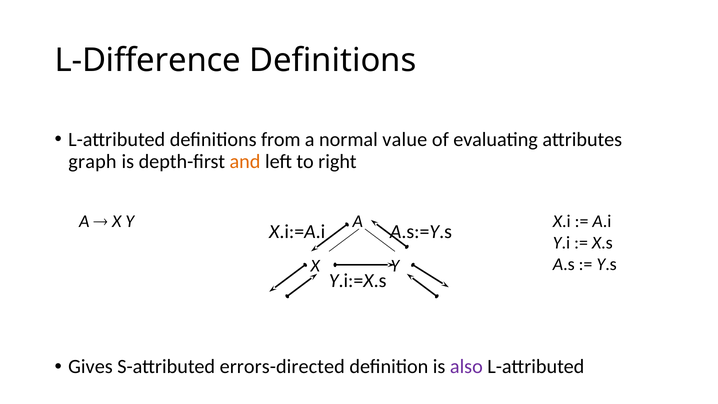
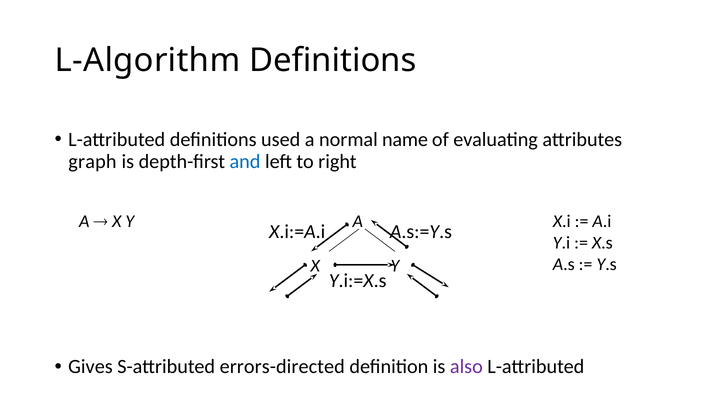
L-Difference: L-Difference -> L-Algorithm (148, 60)
from: from -> used (281, 140)
value: value -> name (405, 140)
and colour: orange -> blue (245, 161)
